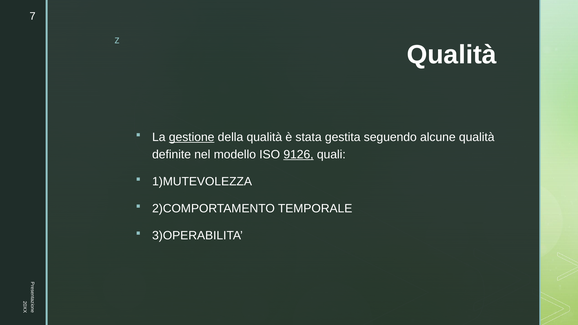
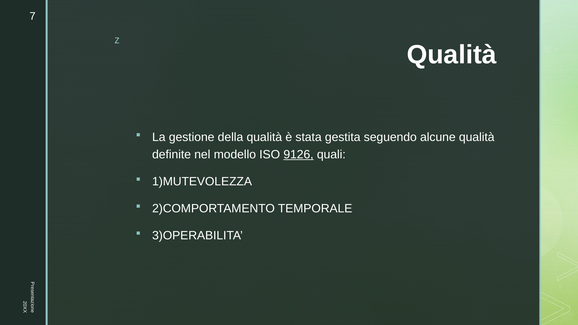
gestione underline: present -> none (192, 137)
